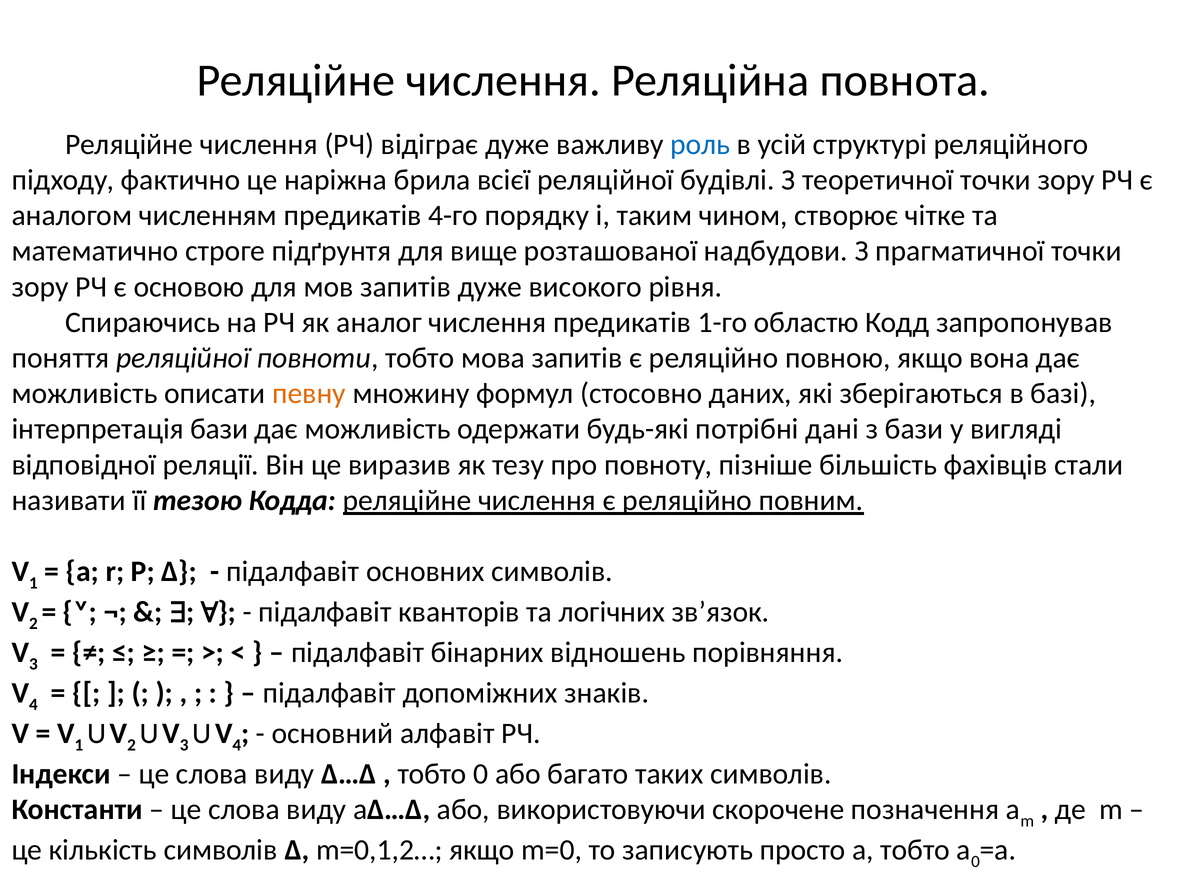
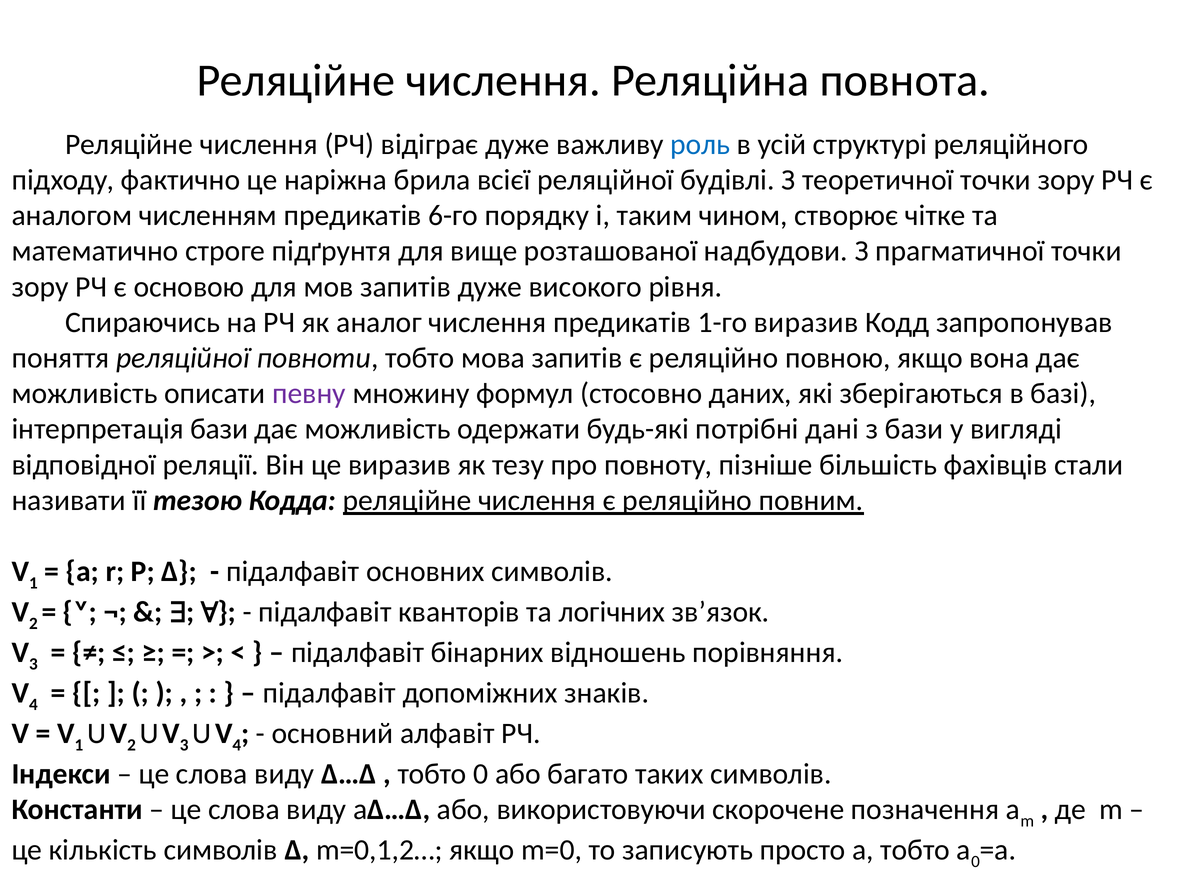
4-го: 4-го -> 6-го (453, 216)
1-го областю: областю -> виразив (806, 322)
певну colour: orange -> purple (309, 394)
